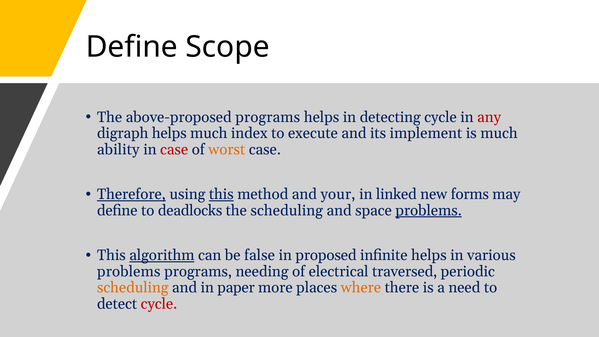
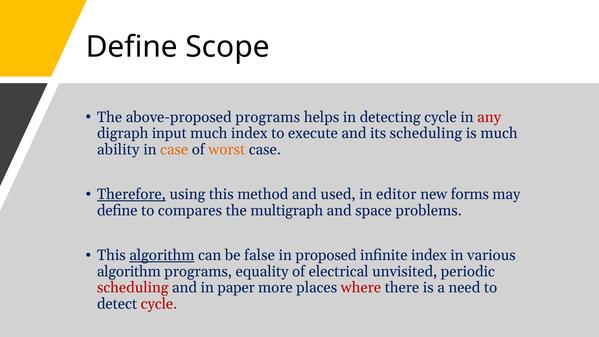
digraph helps: helps -> input (169, 133)
its implement: implement -> scheduling (426, 133)
case colour: red -> orange (174, 149)
this underline: present -> none (221, 194)
your: your -> used (338, 194)
linked: linked -> editor (396, 194)
deadlocks: deadlocks -> compares (190, 210)
the scheduling: scheduling -> multigraph (287, 210)
problems underline: present -> none (429, 210)
infinite helps: helps -> index (429, 255)
problems: problems -> algorithm (129, 271)
needing: needing -> equality (262, 271)
traversed: traversed -> unvisited (405, 271)
scheduling colour: orange -> red (133, 288)
where colour: orange -> red (361, 288)
